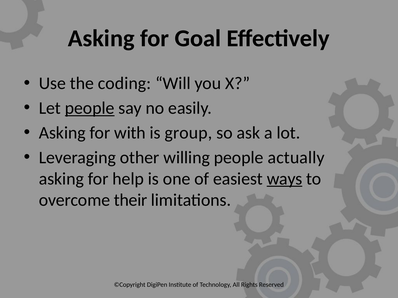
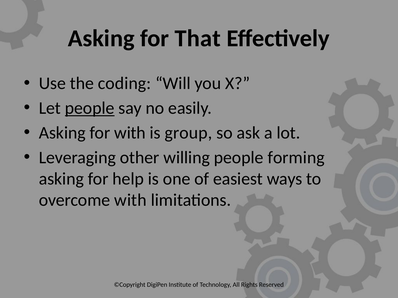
Goal: Goal -> That (198, 39)
actually: actually -> forming (296, 158)
ways underline: present -> none (285, 179)
overcome their: their -> with (130, 200)
